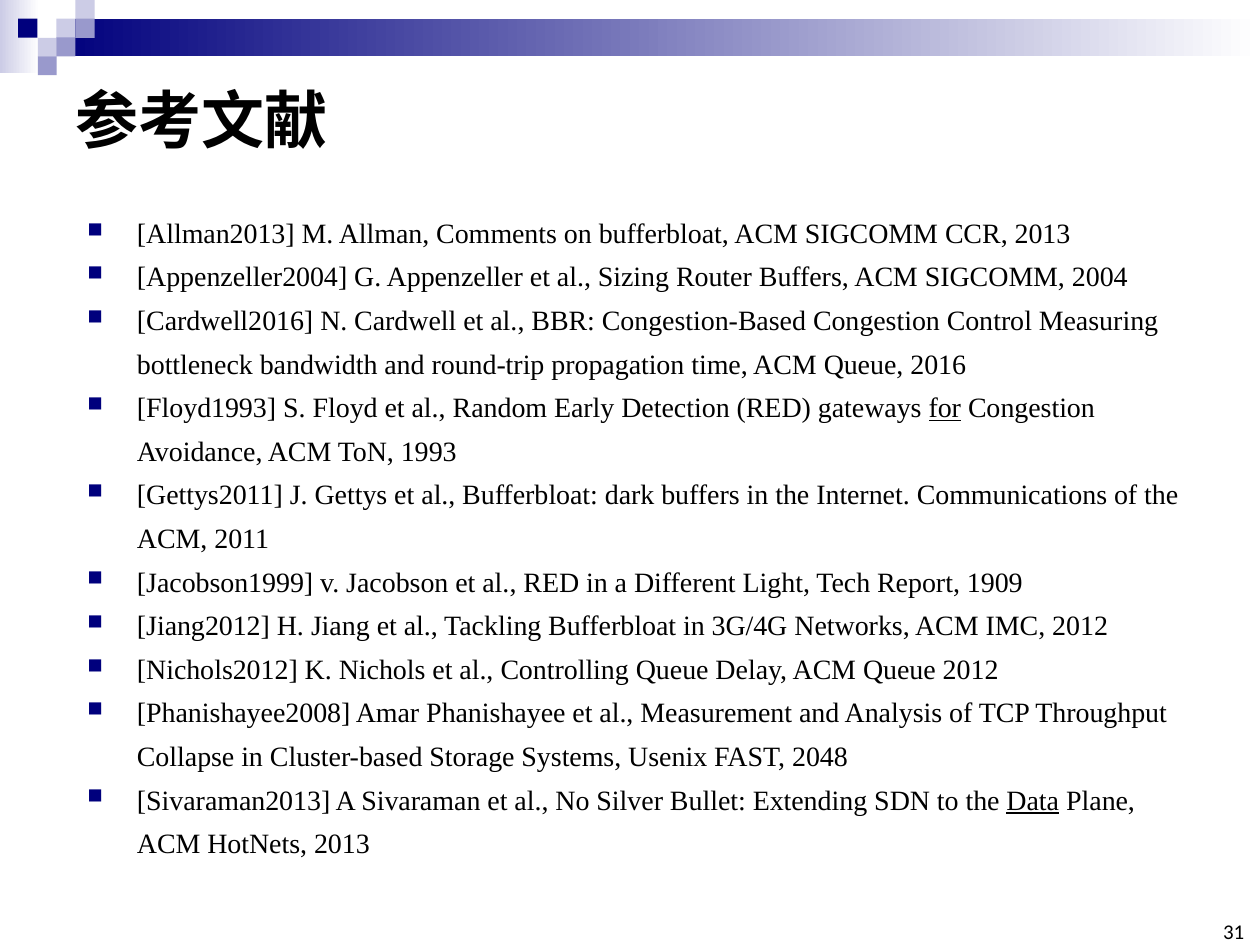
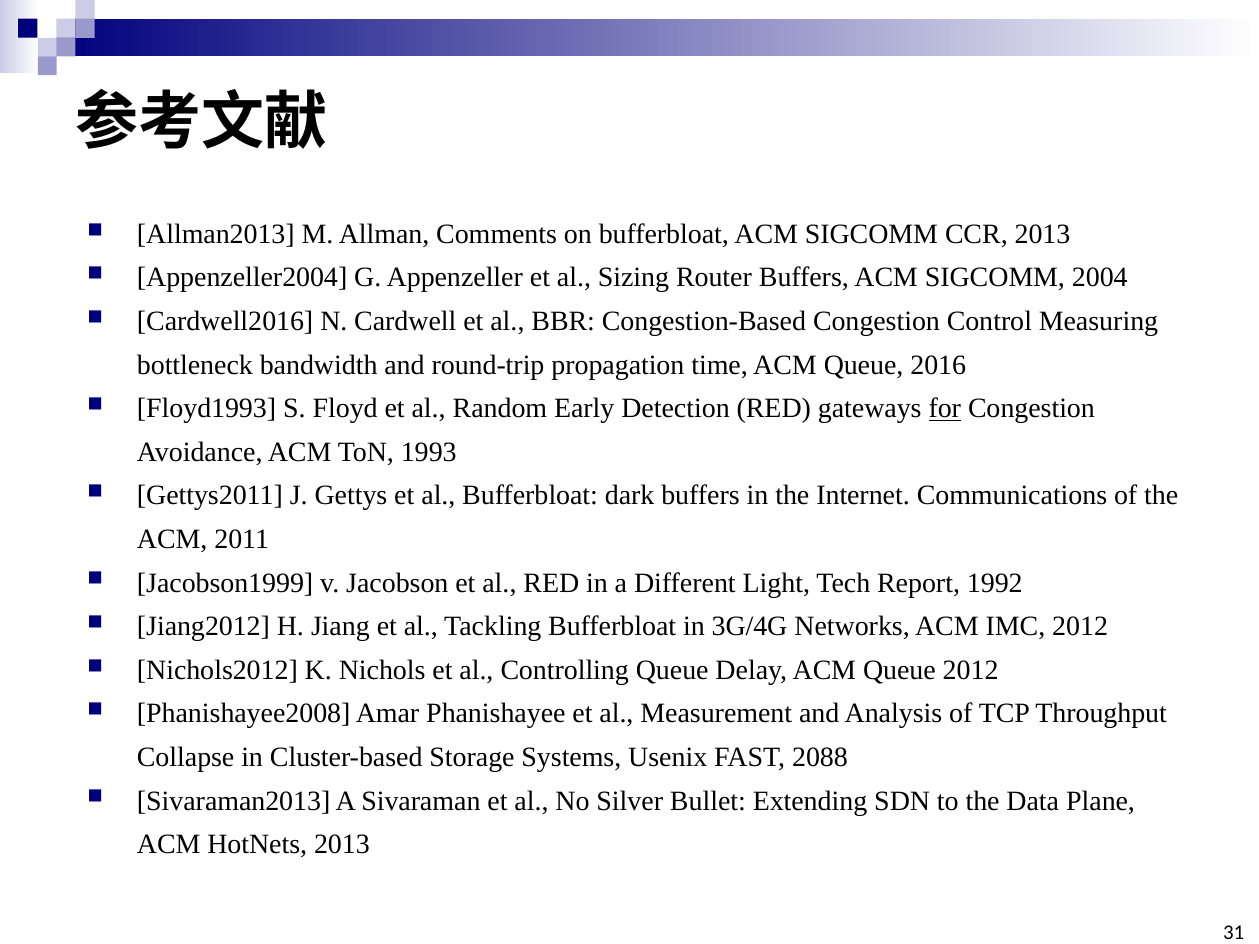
1909: 1909 -> 1992 (995, 583)
2048: 2048 -> 2088 (820, 757)
Data underline: present -> none (1033, 801)
